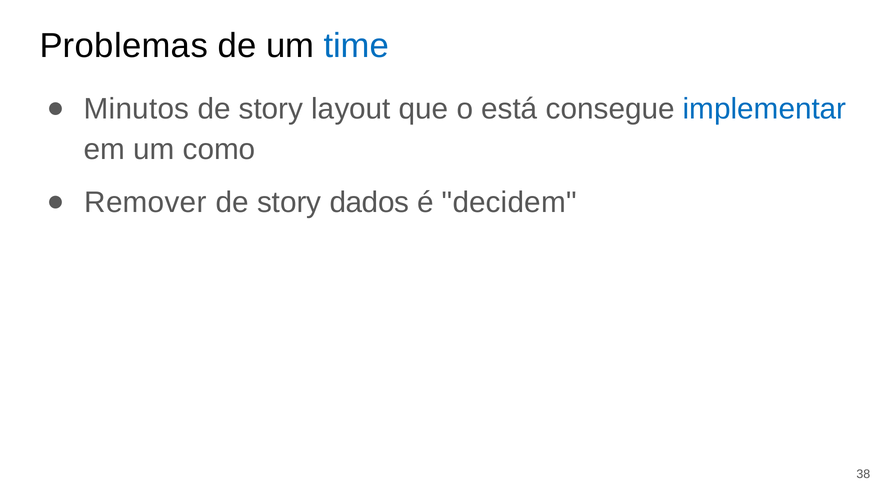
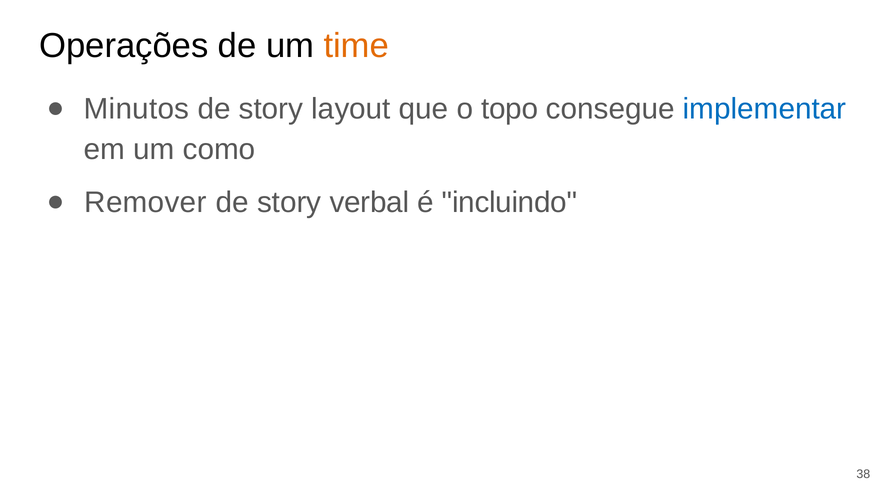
Problemas: Problemas -> Operações (124, 46)
time colour: blue -> orange (356, 46)
está: está -> topo (510, 109)
dados: dados -> verbal (369, 203)
decidem: decidem -> incluindo (509, 203)
